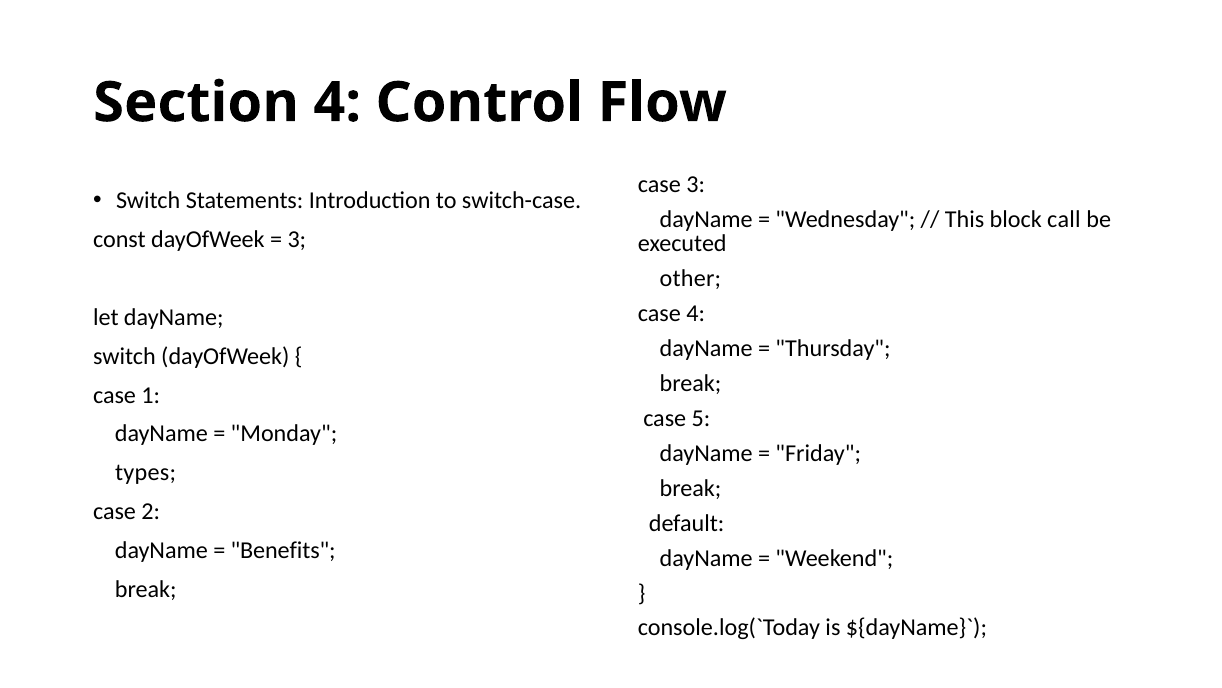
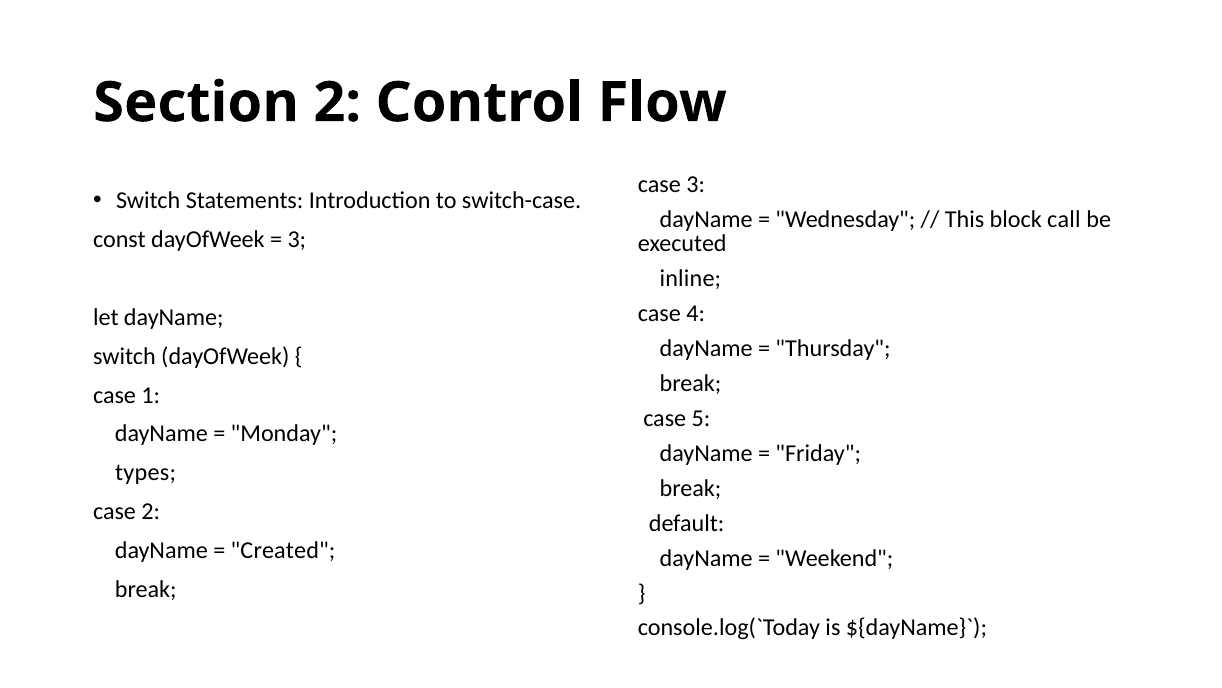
Section 4: 4 -> 2 (337, 103)
other: other -> inline (690, 278)
Benefits: Benefits -> Created (283, 550)
